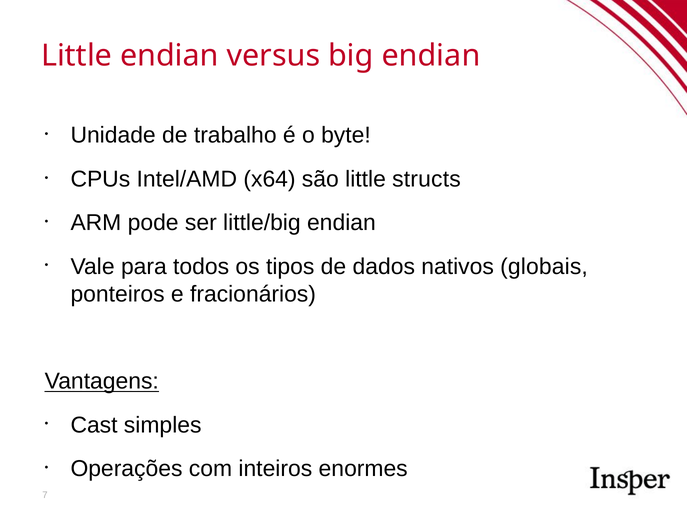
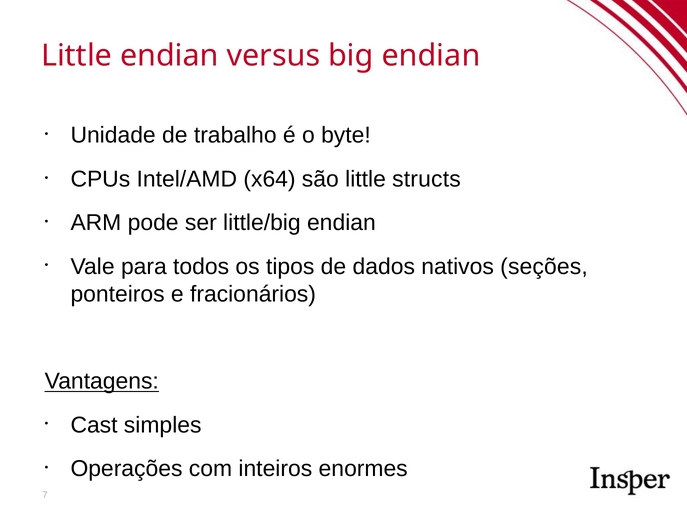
globais: globais -> seções (544, 267)
